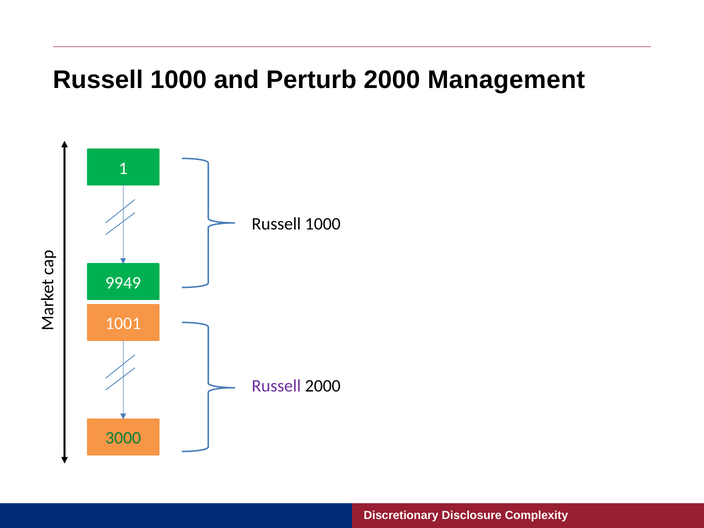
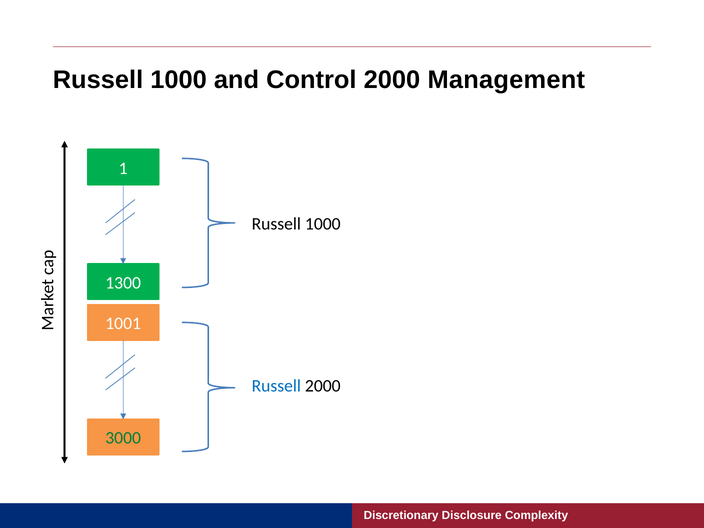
Perturb: Perturb -> Control (311, 80)
9949: 9949 -> 1300 (123, 283)
Russell colour: purple -> blue (276, 386)
